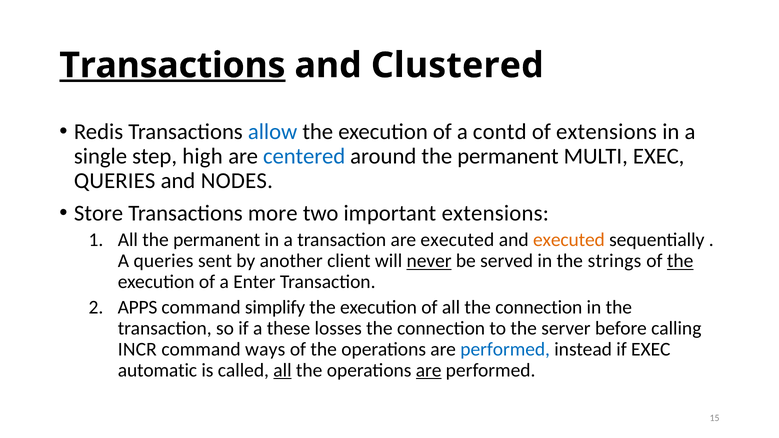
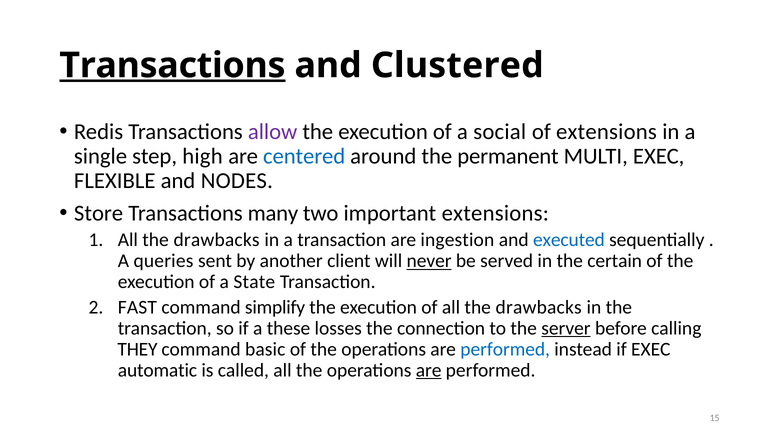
allow colour: blue -> purple (273, 132)
contd: contd -> social (500, 132)
QUERIES: QUERIES -> FLEXIBLE (115, 181)
more: more -> many (273, 213)
permanent: permanent -> drawbacks (217, 240)
are executed: executed -> ingestion (457, 240)
executed colour: orange -> blue (569, 240)
strings: strings -> certain (615, 261)
the underline: present -> none (680, 261)
Enter: Enter -> State (254, 282)
APPS: APPS -> FAST (137, 307)
of all the connection: connection -> drawbacks (539, 307)
server underline: none -> present (566, 328)
INCR: INCR -> THEY (138, 349)
ways: ways -> basic (265, 349)
all underline: present -> none (282, 370)
